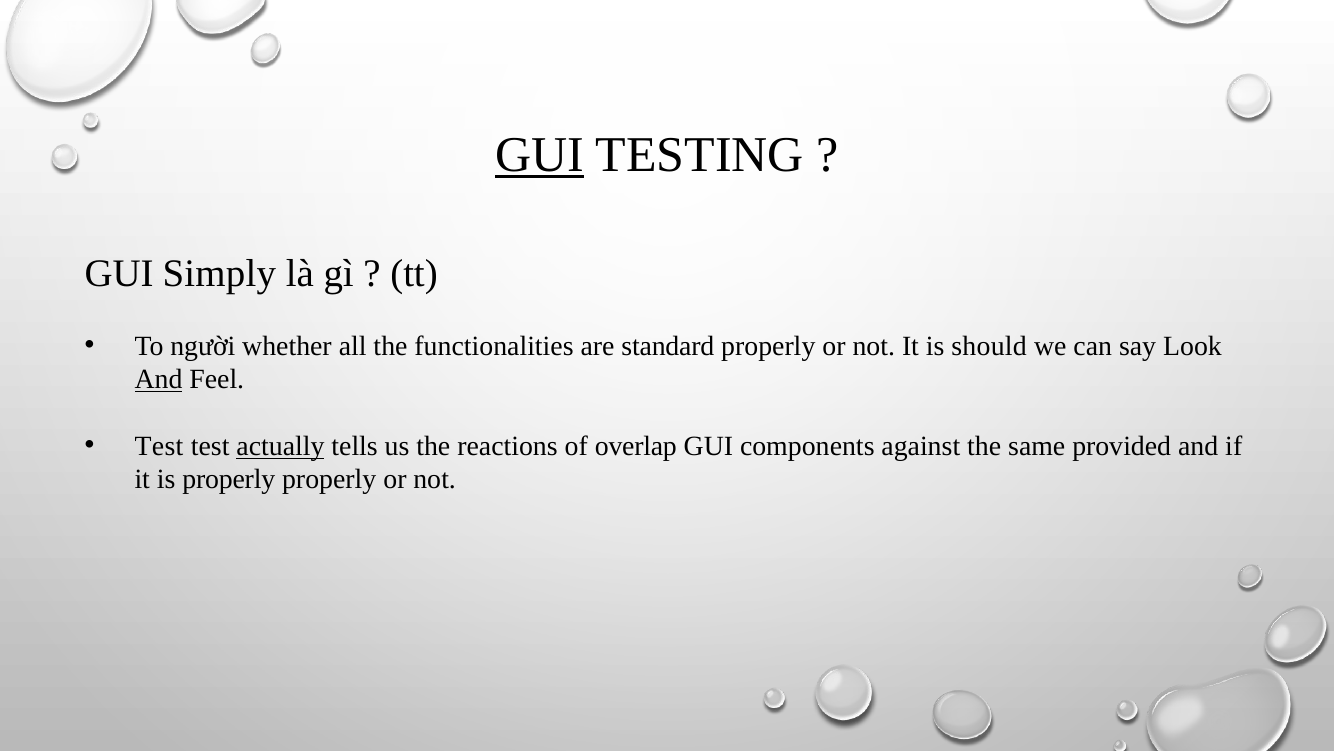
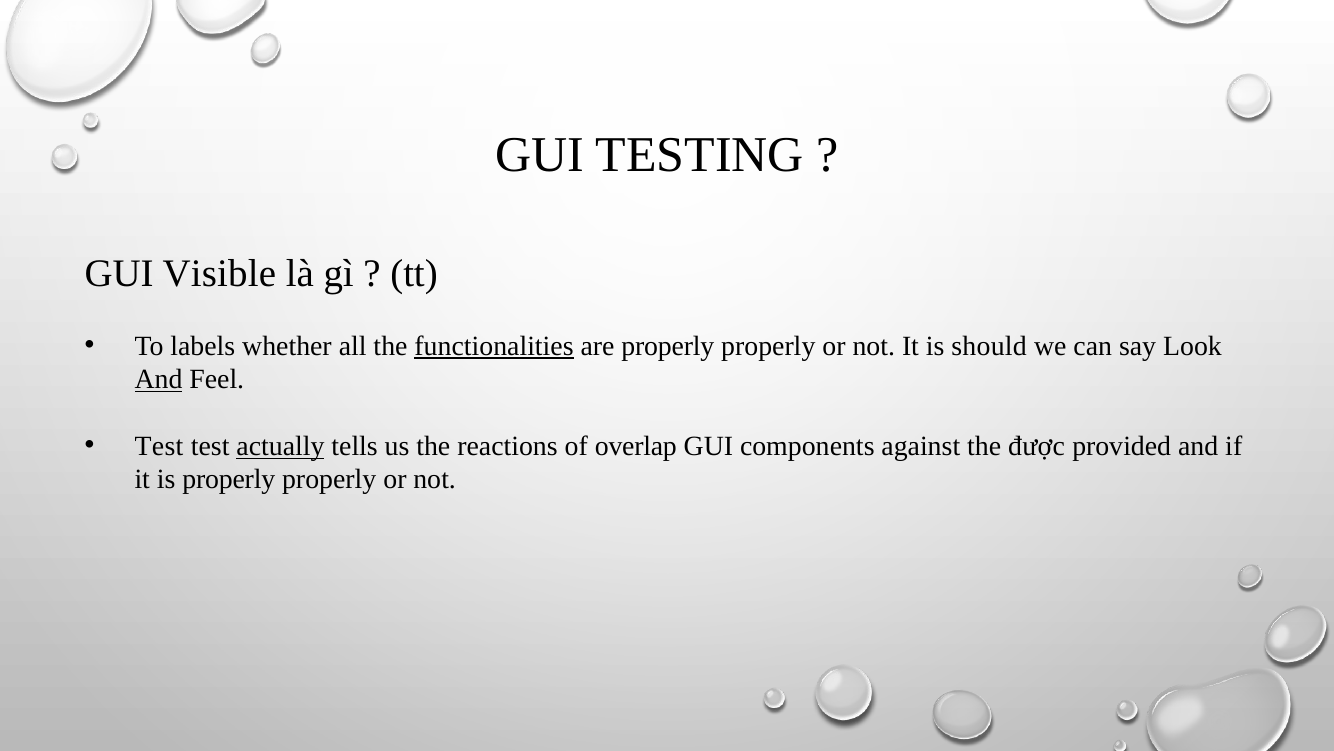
GUI underline: present -> none (540, 155)
Simply: Simply -> Visible (219, 273)
người: người -> labels (203, 346)
functionalities underline: none -> present (494, 346)
are standard: standard -> properly (668, 346)
same: same -> được (1037, 446)
